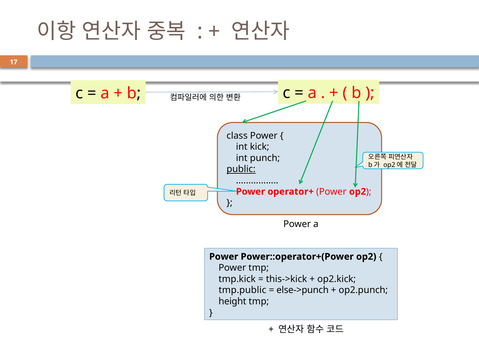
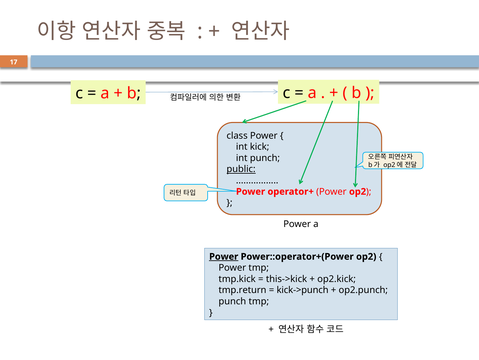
Power underline: none -> present (224, 256)
tmp.public: tmp.public -> tmp.return (242, 290)
else->punch: else->punch -> kick->punch (303, 290)
height: height -> punch (232, 301)
